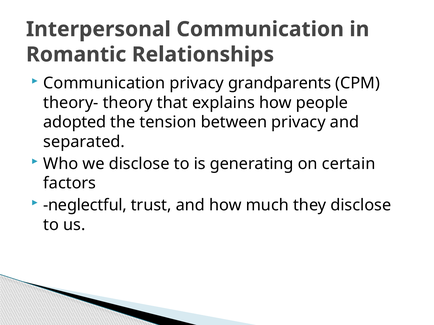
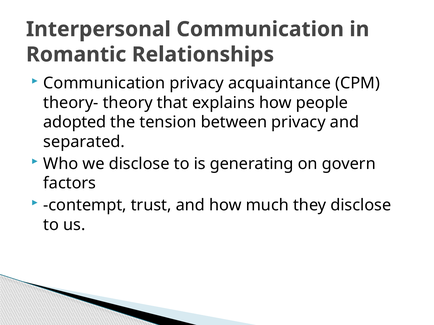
grandparents: grandparents -> acquaintance (280, 83)
certain: certain -> govern (349, 164)
neglectful: neglectful -> contempt (85, 205)
